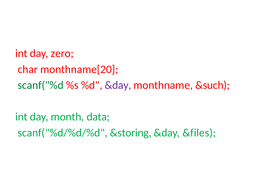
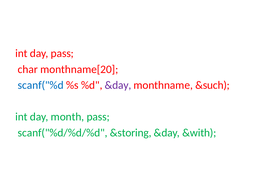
day zero: zero -> pass (62, 53)
scanf("%d colour: green -> blue (41, 85)
month data: data -> pass (98, 117)
&files: &files -> &with (199, 132)
